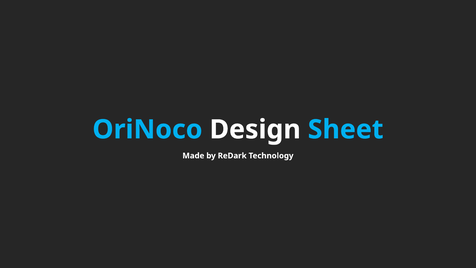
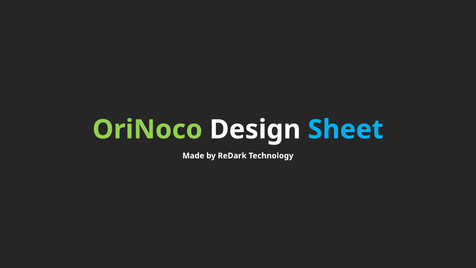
OriNoco colour: light blue -> light green (147, 129)
